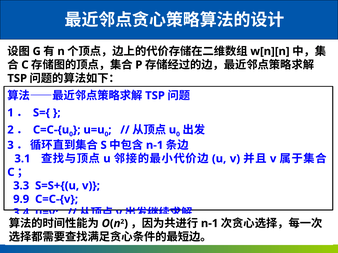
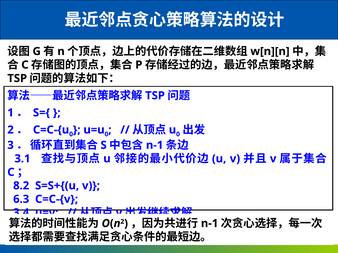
3.3: 3.3 -> 8.2 (21, 186)
9.9: 9.9 -> 6.3 (21, 200)
